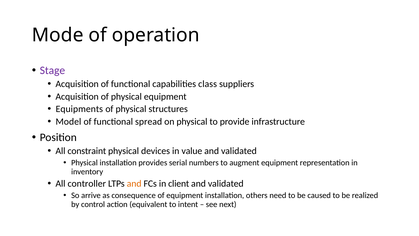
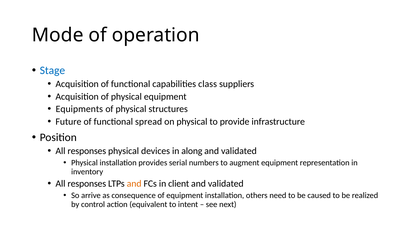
Stage colour: purple -> blue (52, 70)
Model: Model -> Future (68, 121)
constraint: constraint -> responses (87, 151)
value: value -> along (192, 151)
controller: controller -> responses (87, 183)
